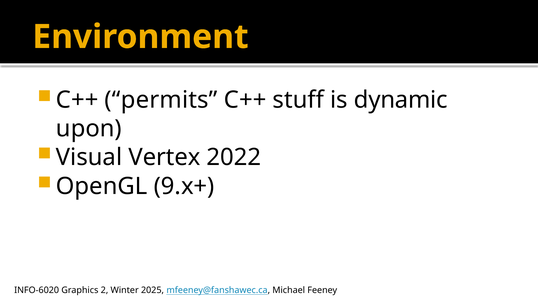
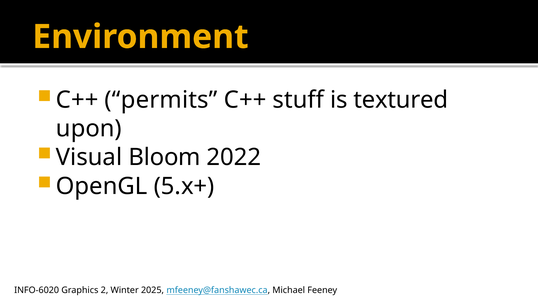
dynamic: dynamic -> textured (401, 100)
Vertex: Vertex -> Bloom (165, 157)
9.x+: 9.x+ -> 5.x+ (184, 186)
